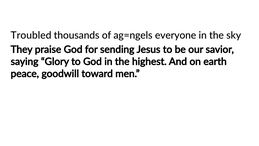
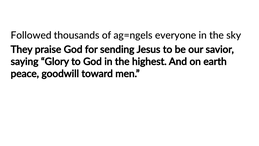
Troubled: Troubled -> Followed (31, 35)
